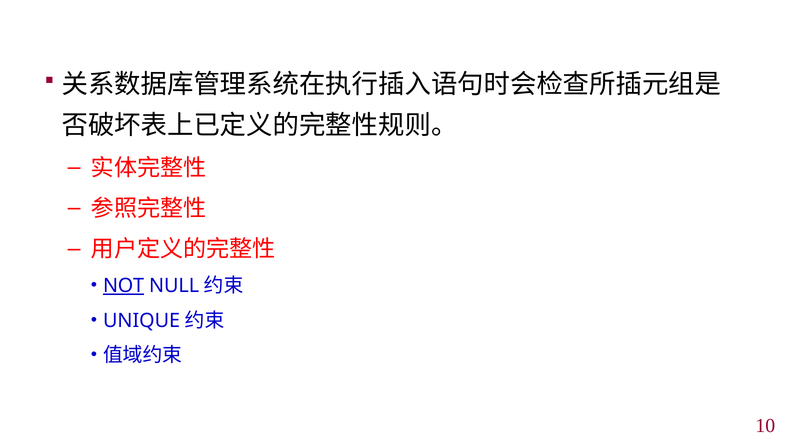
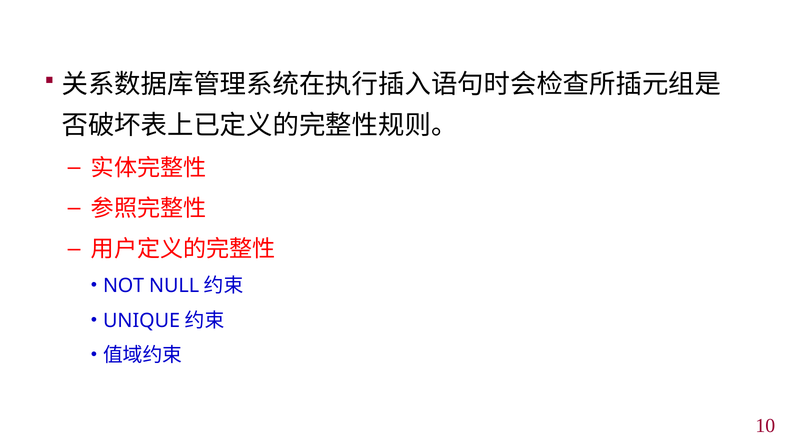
NOT underline: present -> none (124, 286)
